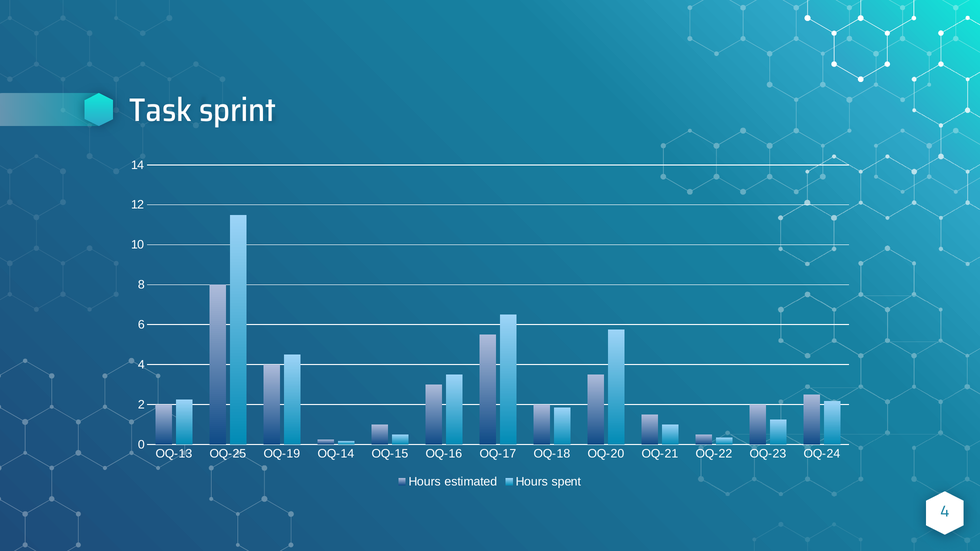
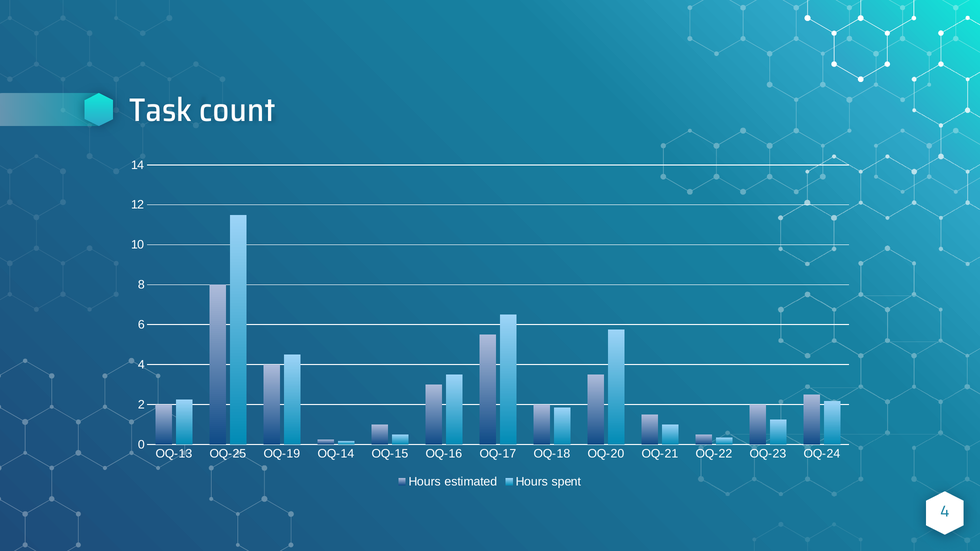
sprint: sprint -> count (237, 110)
